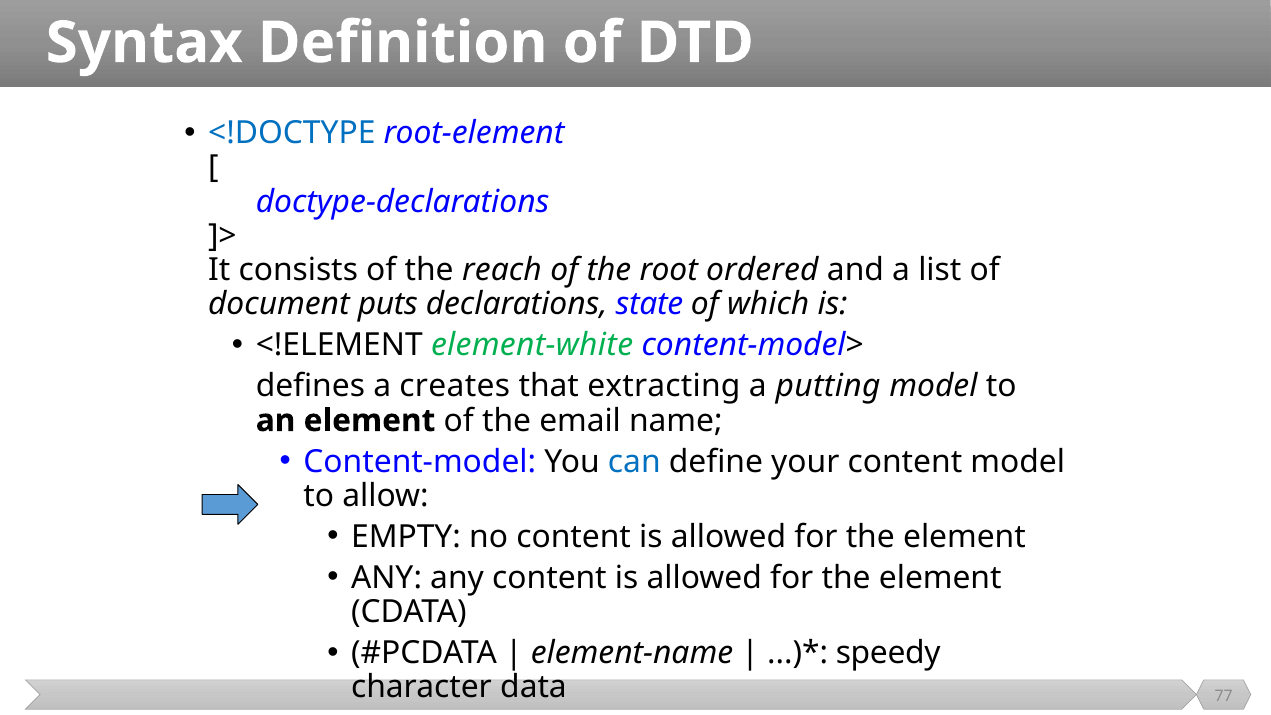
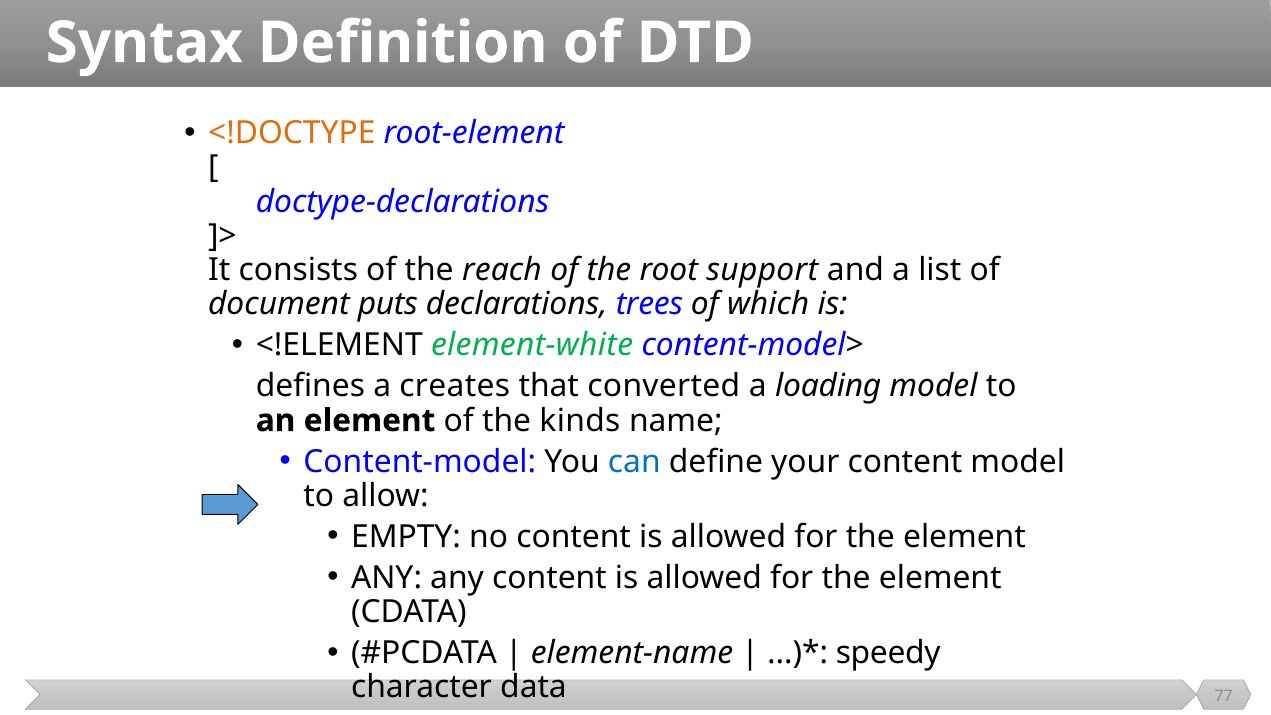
<!DOCTYPE colour: blue -> orange (292, 133)
ordered: ordered -> support (762, 270)
state: state -> trees (649, 304)
extracting: extracting -> converted (664, 386)
putting: putting -> loading (828, 386)
email: email -> kinds (580, 421)
